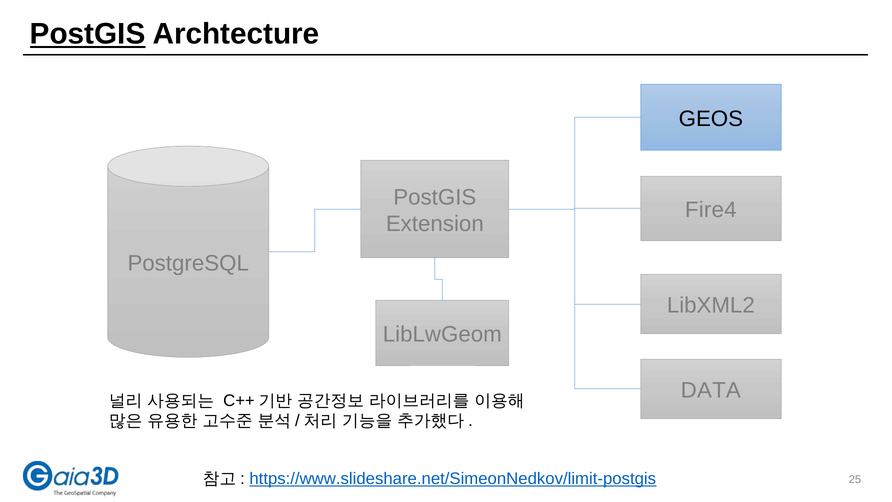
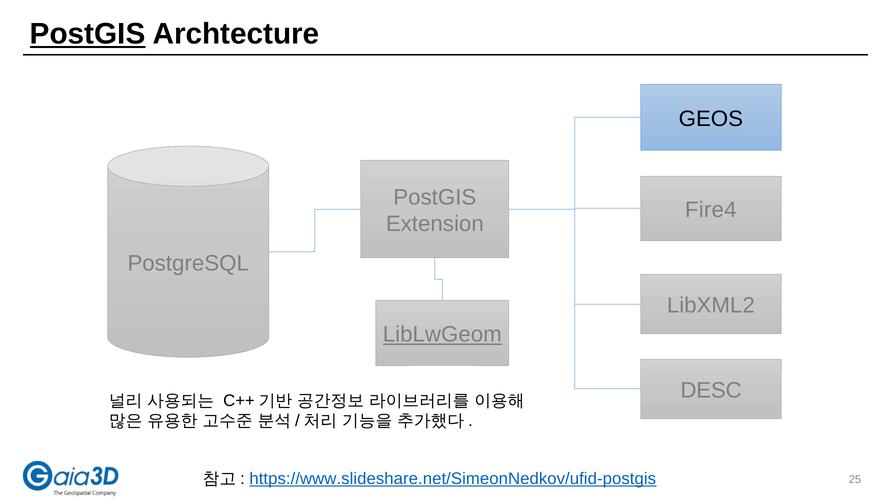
LibLwGeom underline: none -> present (442, 334)
DATA: DATA -> DESC (711, 390)
https://www.slideshare.net/SimeonNedkov/limit-postgis: https://www.slideshare.net/SimeonNedkov/limit-postgis -> https://www.slideshare.net/SimeonNedkov/ufid-postgis (453, 478)
